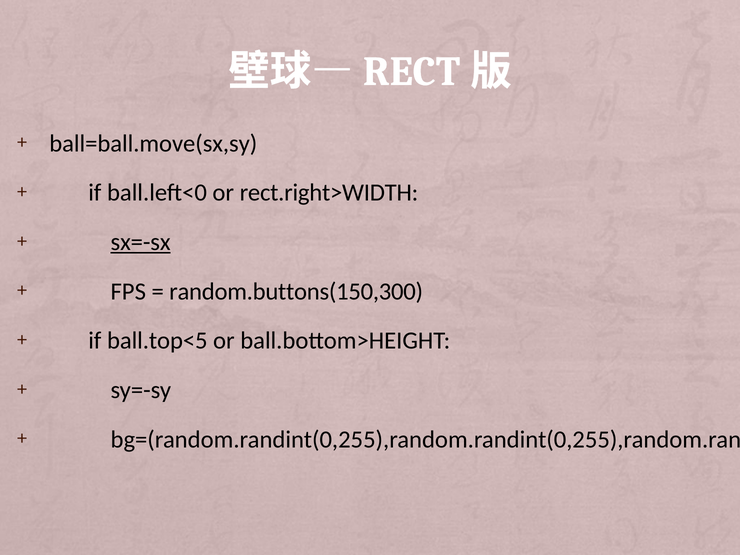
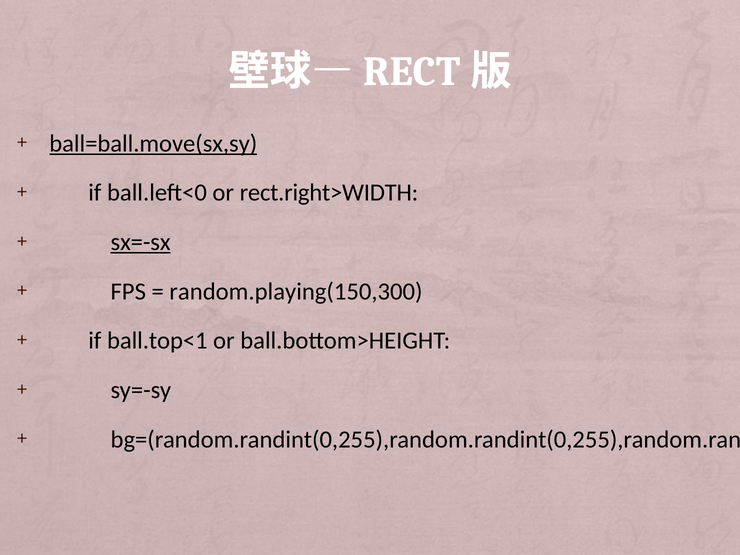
ball=ball.move(sx,sy underline: none -> present (153, 143)
random.buttons(150,300: random.buttons(150,300 -> random.playing(150,300 (296, 291)
ball.top<5: ball.top<5 -> ball.top<1 (157, 341)
